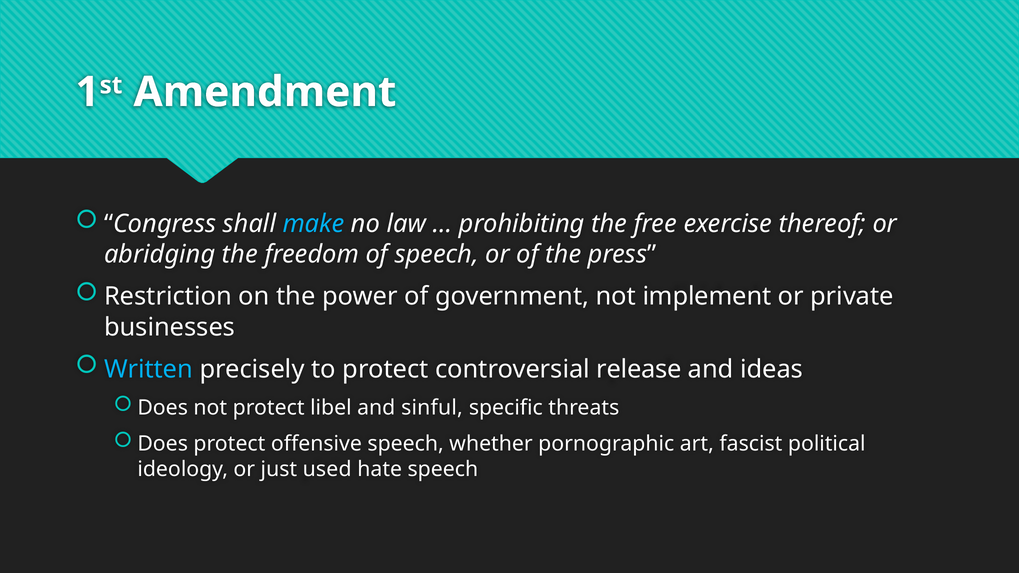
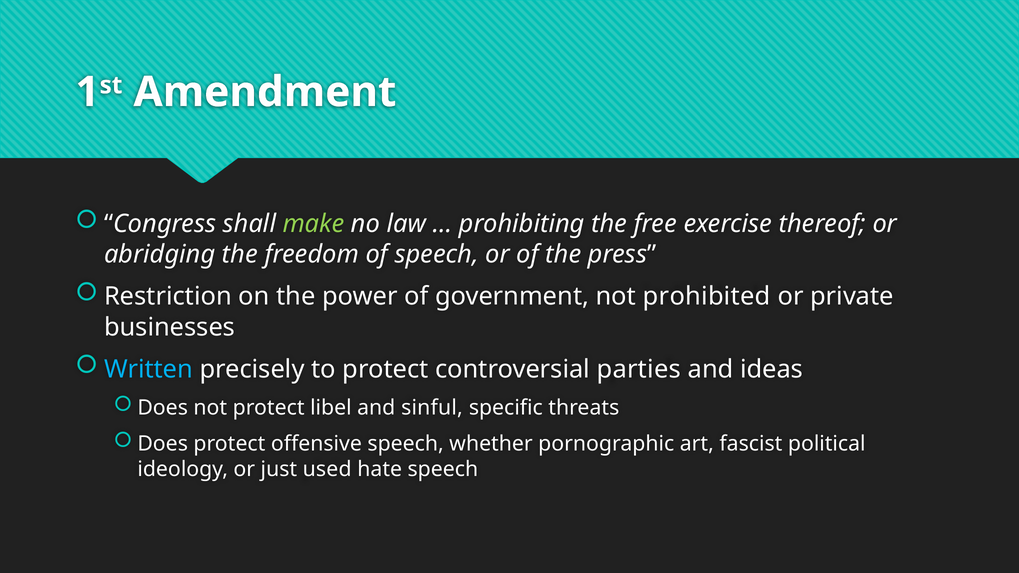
make colour: light blue -> light green (314, 224)
implement: implement -> prohibited (707, 297)
release: release -> parties (639, 369)
